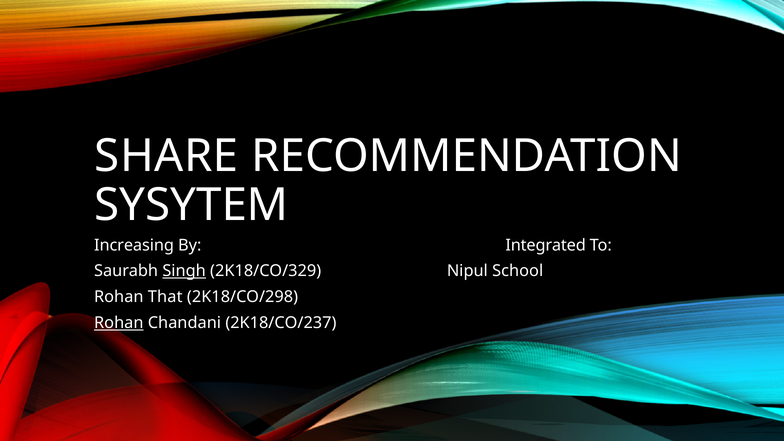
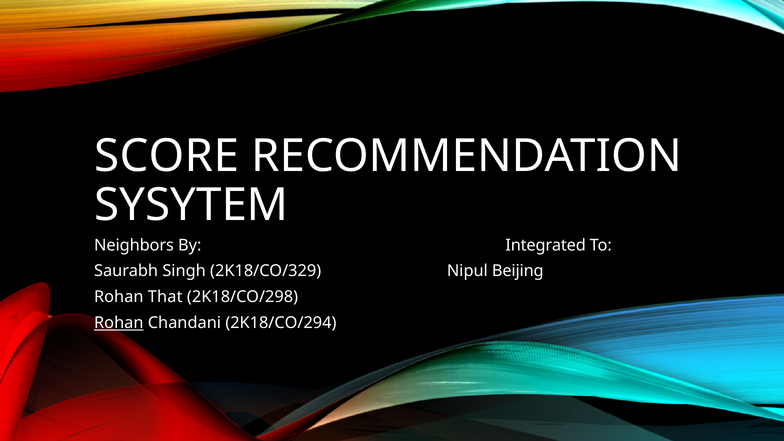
SHARE: SHARE -> SCORE (167, 156)
Increasing: Increasing -> Neighbors (134, 245)
Singh underline: present -> none (184, 271)
School: School -> Beijing (518, 271)
2K18/CO/237: 2K18/CO/237 -> 2K18/CO/294 (281, 323)
